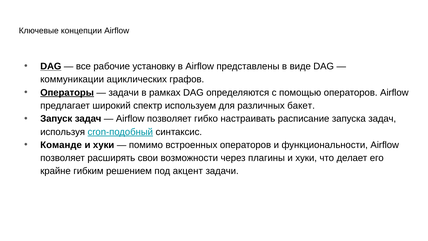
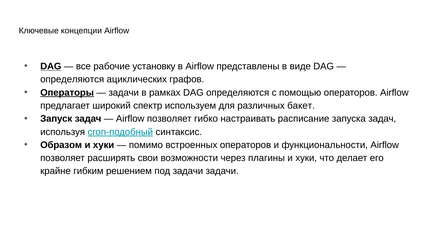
коммуникации: коммуникации -> определяются (72, 79)
Команде: Команде -> Образом (61, 145)
под акцент: акцент -> задачи (188, 171)
